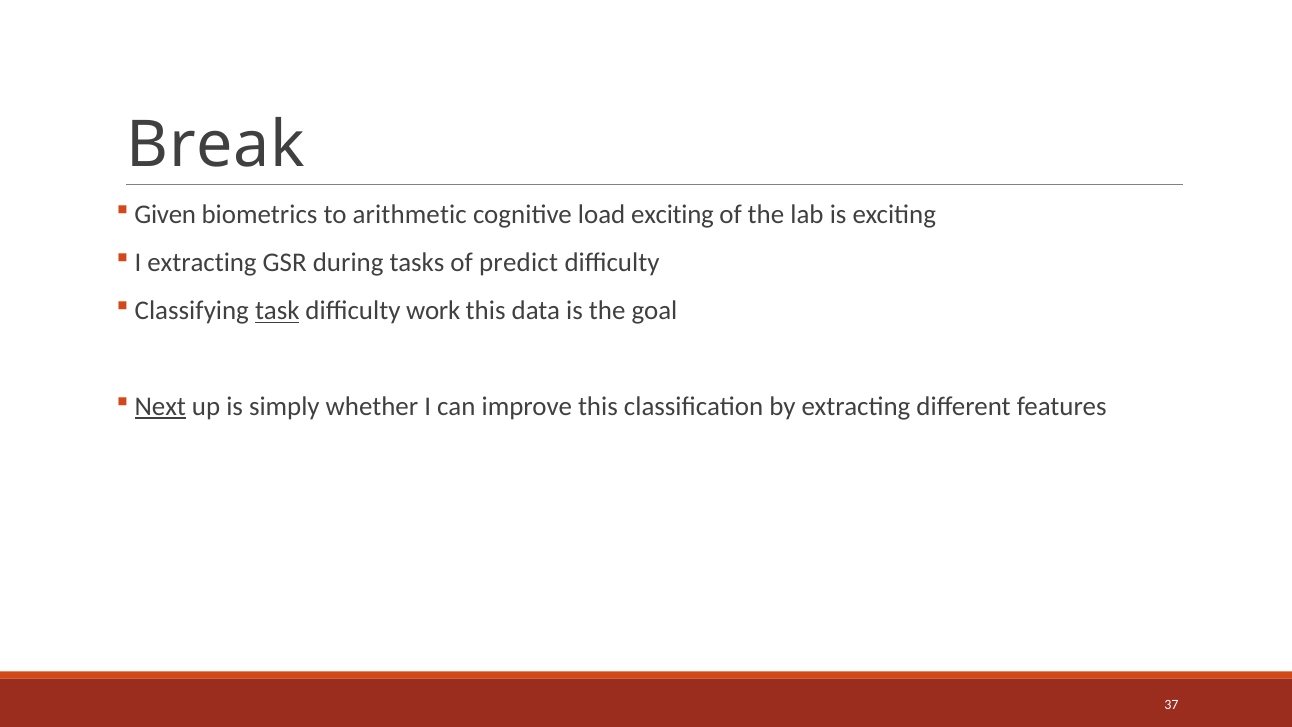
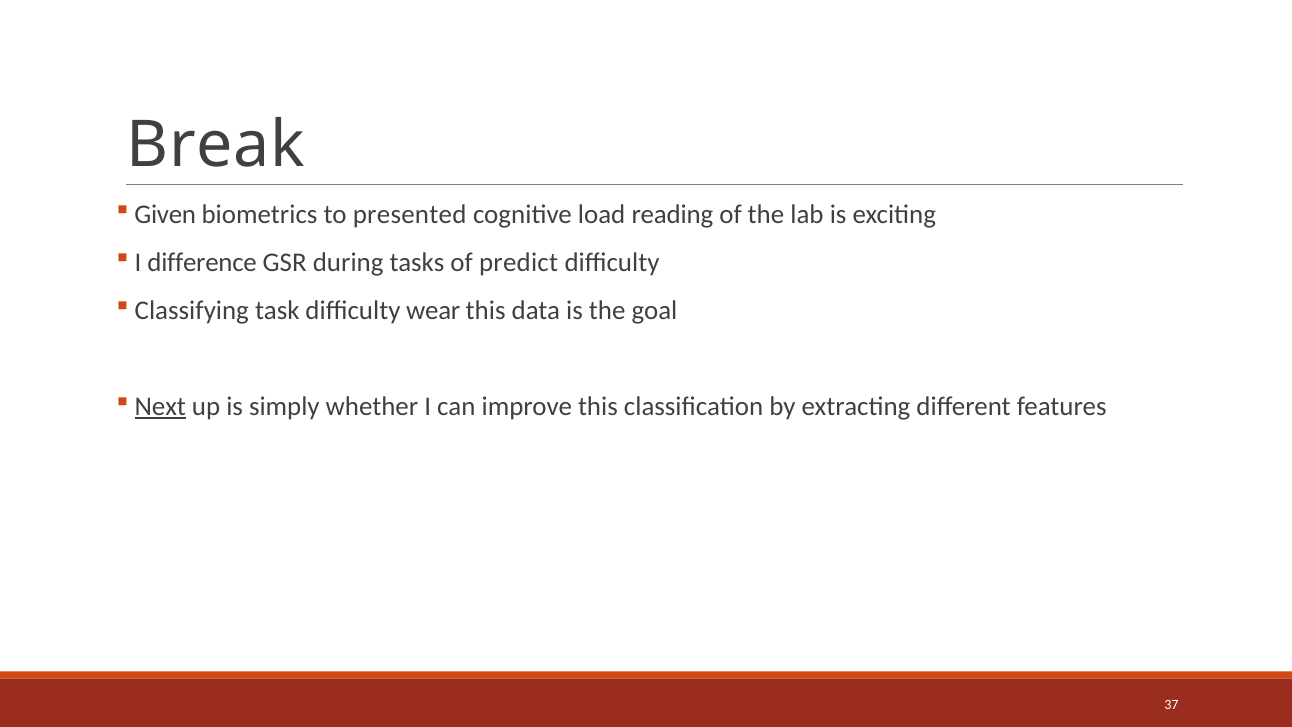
arithmetic: arithmetic -> presented (410, 215)
load exciting: exciting -> reading (672, 215)
I extracting: extracting -> difference (202, 263)
task underline: present -> none (277, 311)
work: work -> wear (433, 311)
